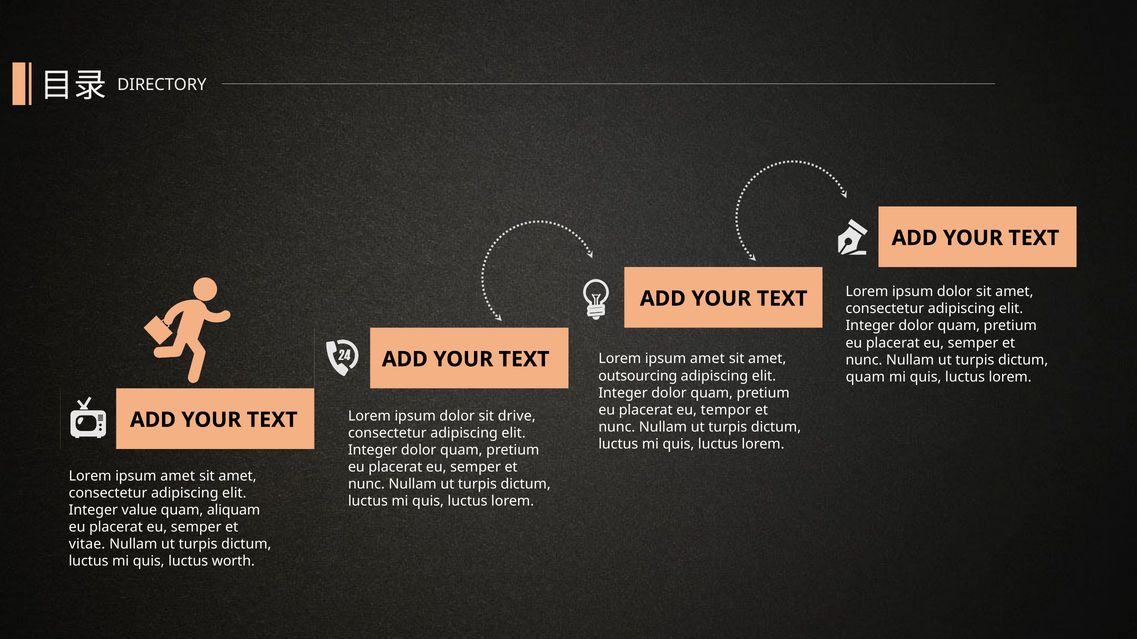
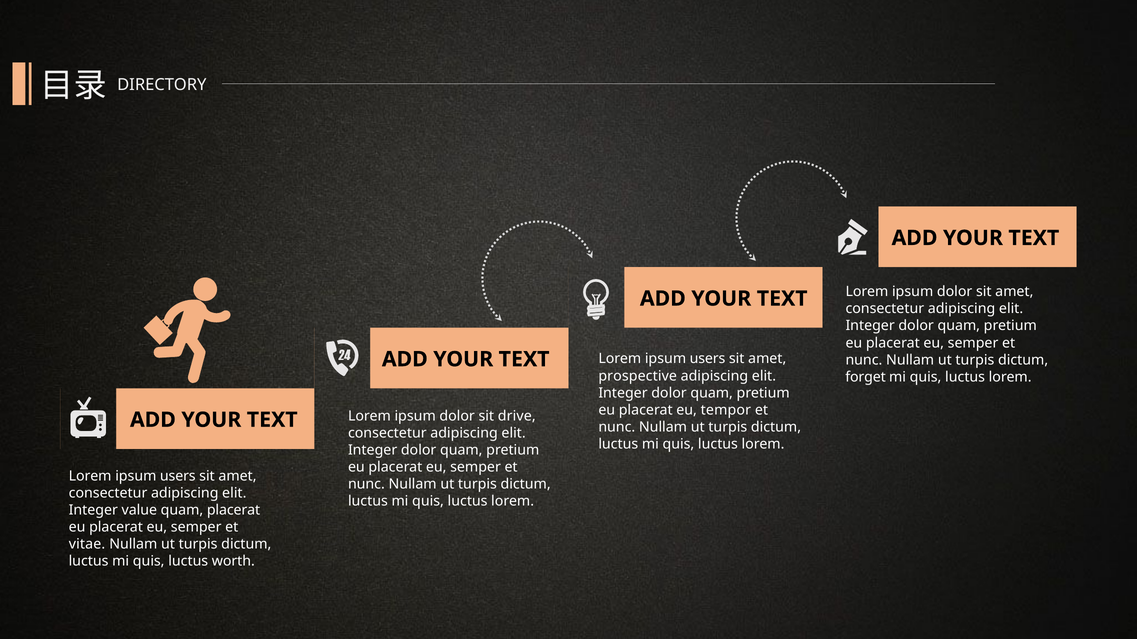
amet: amet -> users (708, 359)
outsourcing: outsourcing -> prospective (638, 376)
quam: quam -> forget (866, 377)
amet: amet -> users (178, 476)
quam aliquam: aliquam -> placerat (234, 510)
